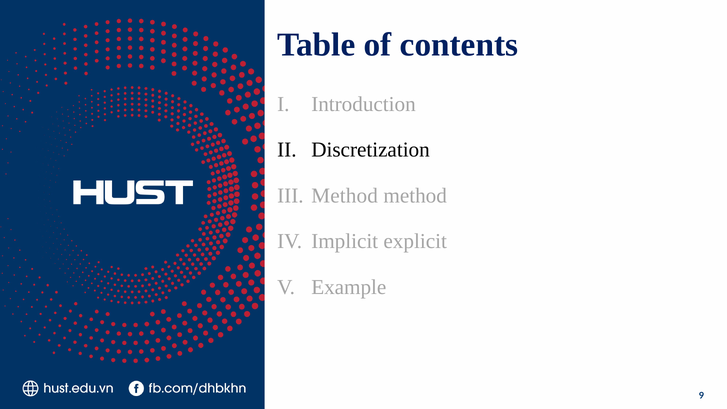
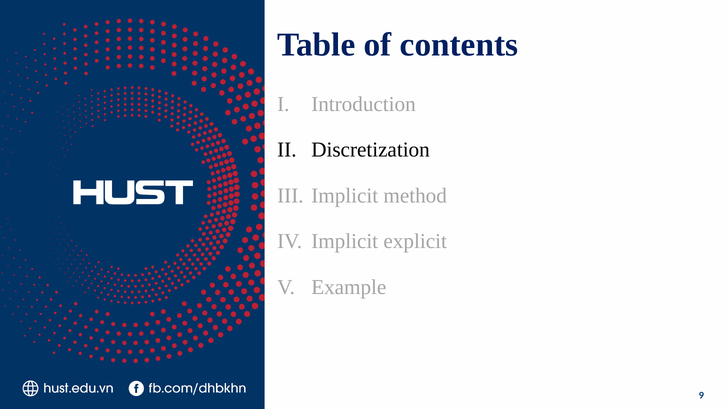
Method: Method -> Implicit (345, 196)
